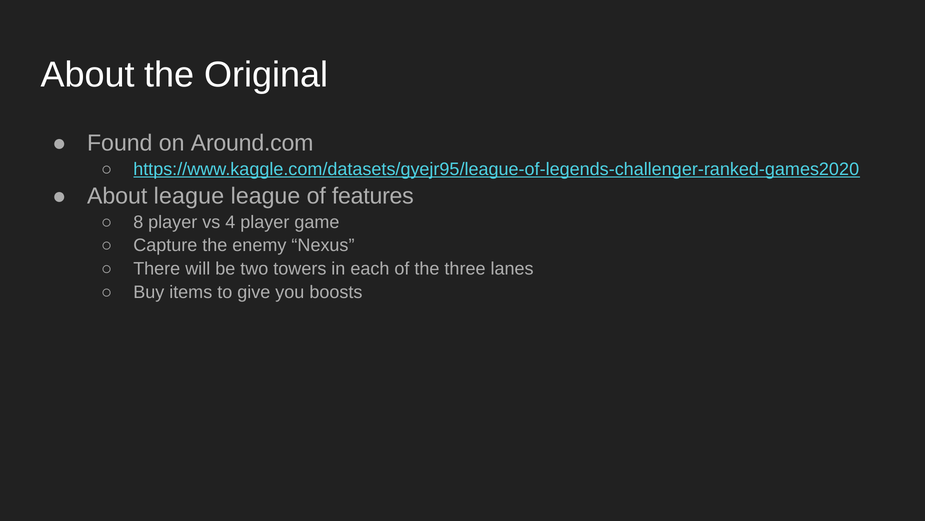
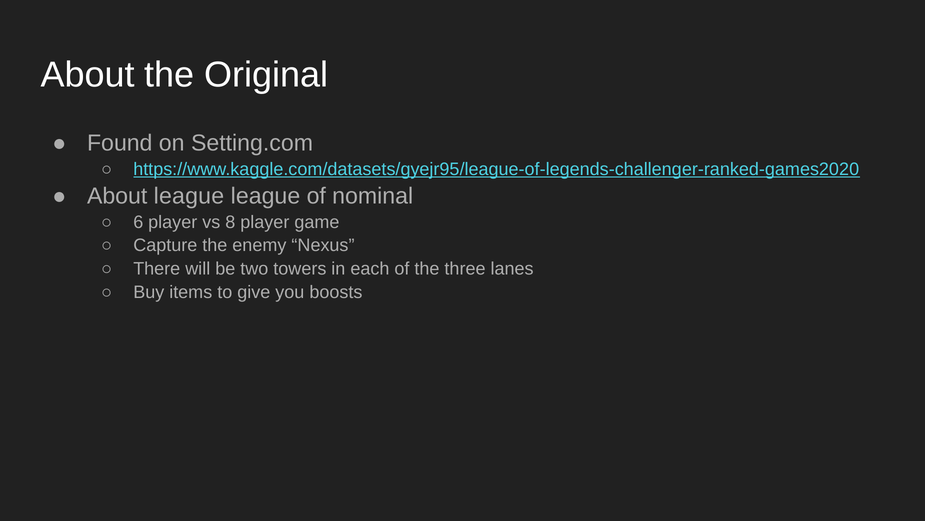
Around.com: Around.com -> Setting.com (252, 143)
features: features -> nominal (373, 196)
8: 8 -> 6 (138, 222)
4: 4 -> 8 (230, 222)
